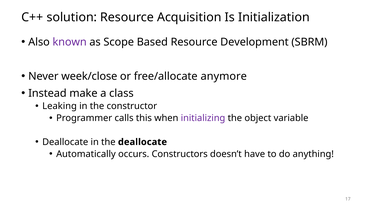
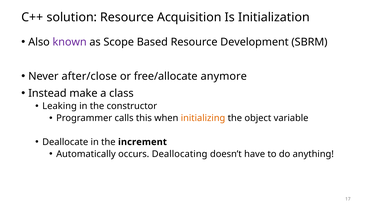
week/close: week/close -> after/close (89, 76)
initializing colour: purple -> orange (203, 118)
the deallocate: deallocate -> increment (142, 142)
Constructors: Constructors -> Deallocating (180, 154)
